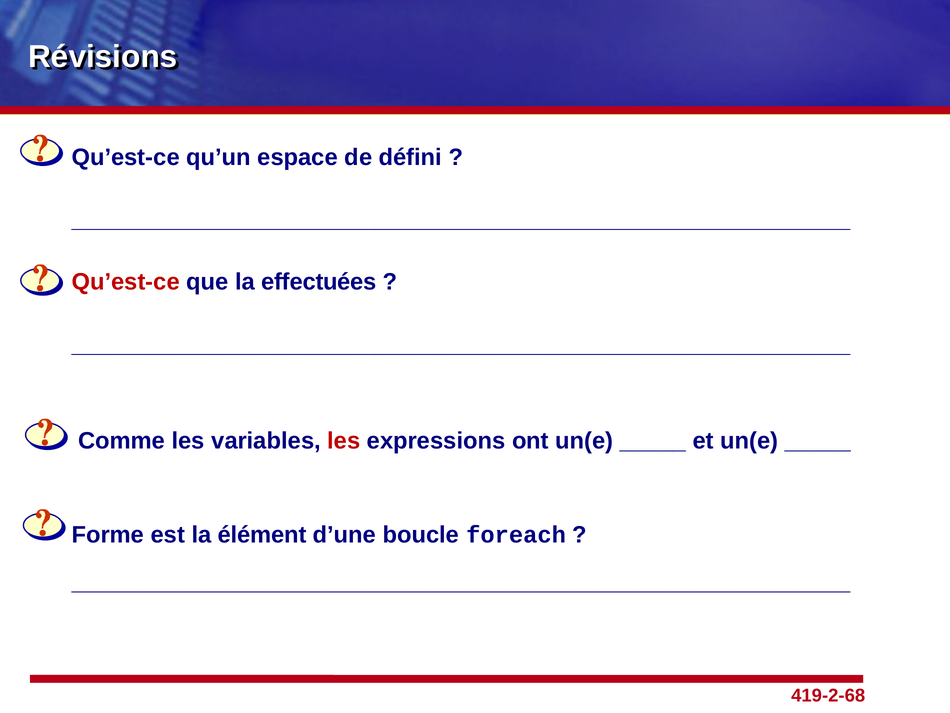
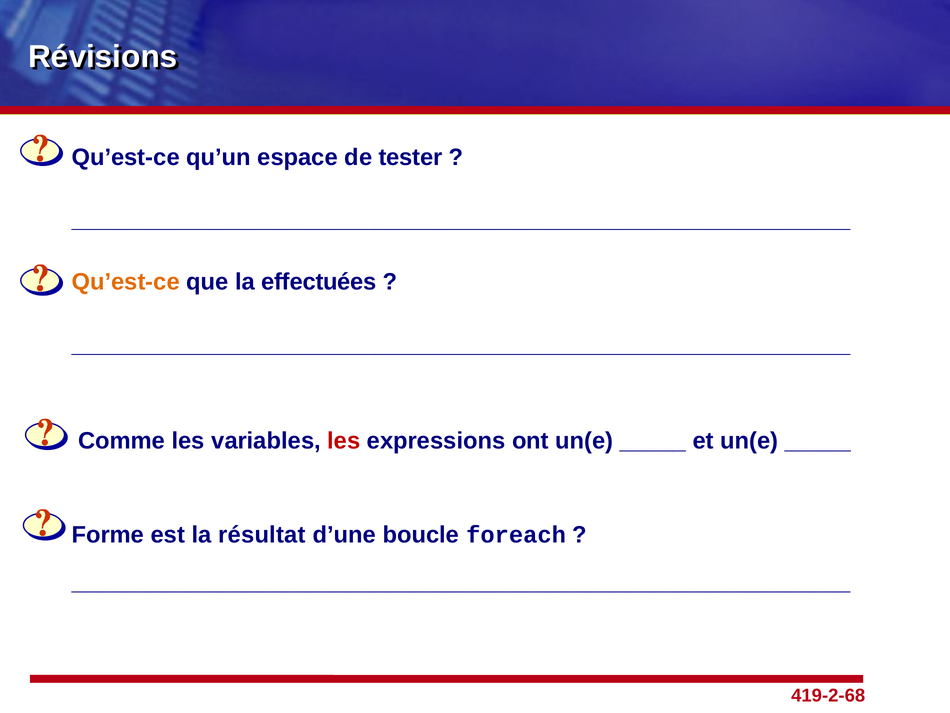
défini: défini -> tester (411, 157)
Qu’est-ce colour: red -> orange (126, 282)
élément: élément -> résultat (262, 534)
